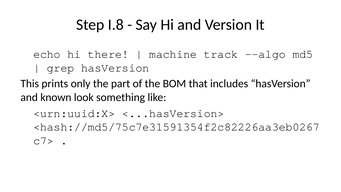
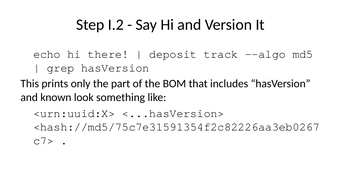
I.8: I.8 -> I.2 (116, 25)
machine: machine -> deposit (173, 54)
